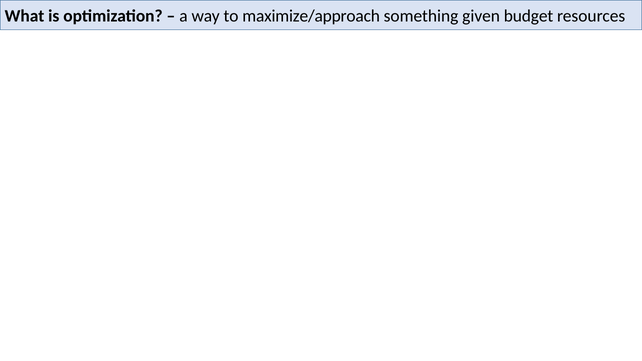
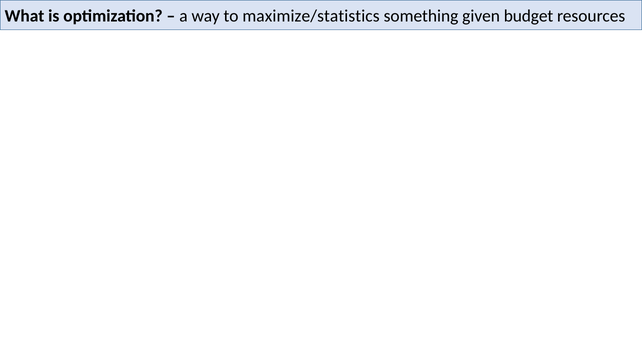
maximize/approach: maximize/approach -> maximize/statistics (311, 16)
